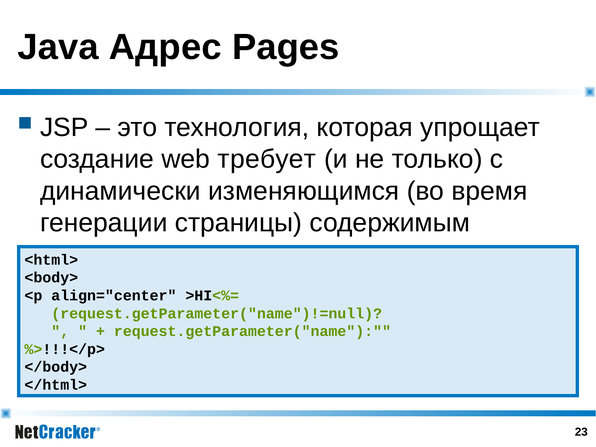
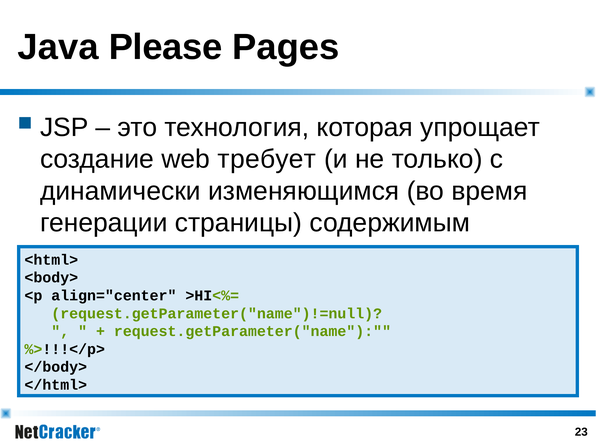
Адрес: Адрес -> Please (166, 47)
